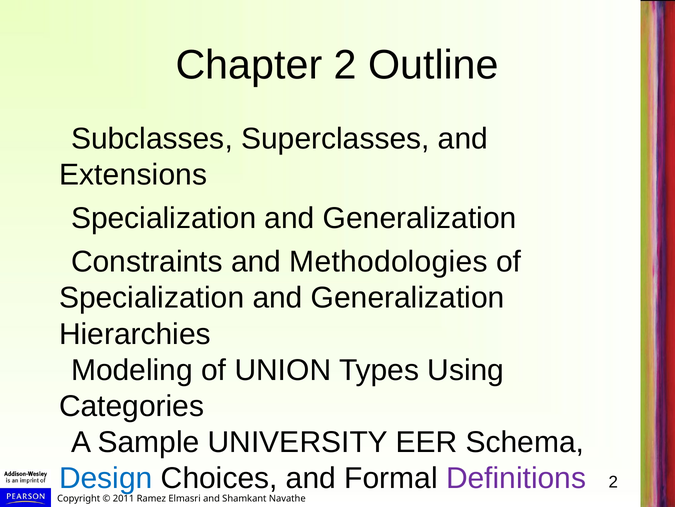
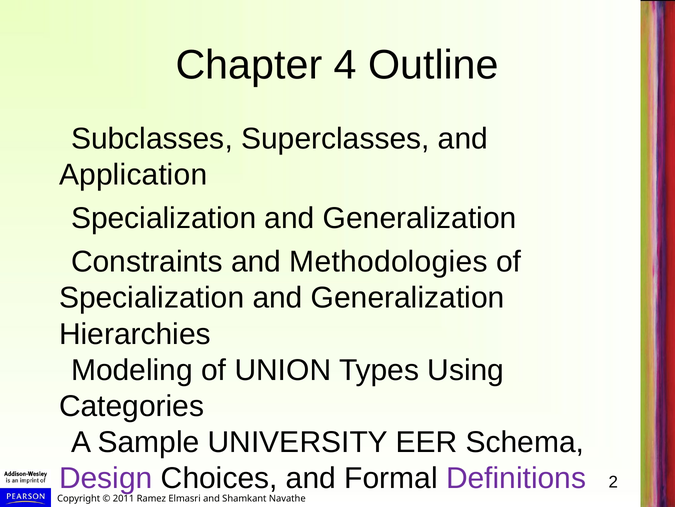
Chapter 2: 2 -> 4 (345, 65)
Extensions: Extensions -> Application (133, 175)
Design colour: blue -> purple (106, 478)
